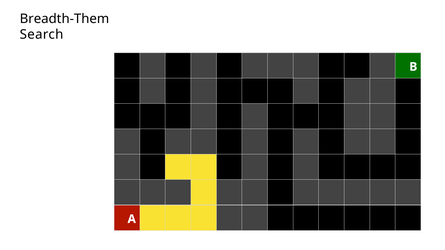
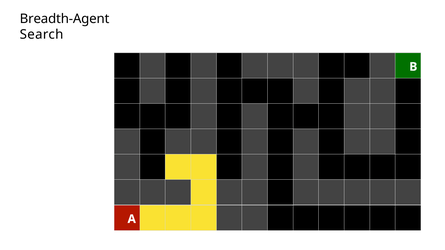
Breadth-Them: Breadth-Them -> Breadth-Agent (65, 19)
